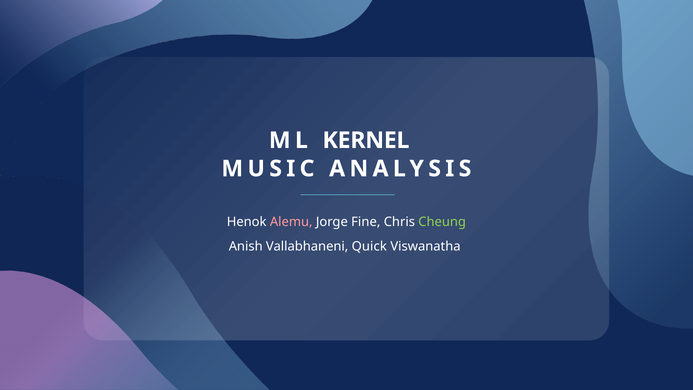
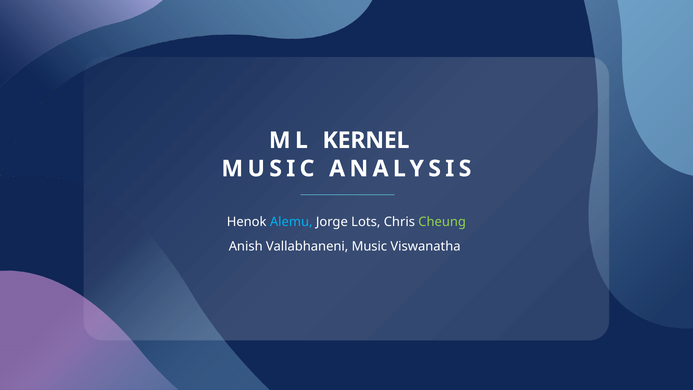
Alemu colour: pink -> light blue (291, 222)
Fine: Fine -> Lots (366, 222)
Vallabhaneni Quick: Quick -> Music (369, 247)
